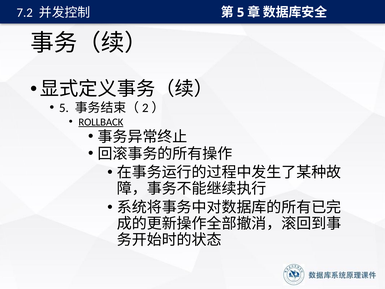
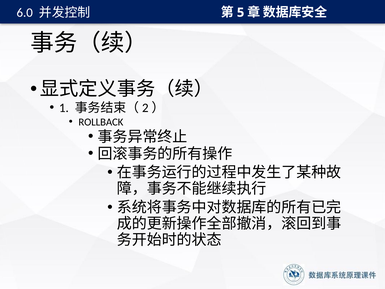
7.2: 7.2 -> 6.0 (25, 13)
5: 5 -> 1 (64, 108)
ROLLBACK underline: present -> none (101, 122)
